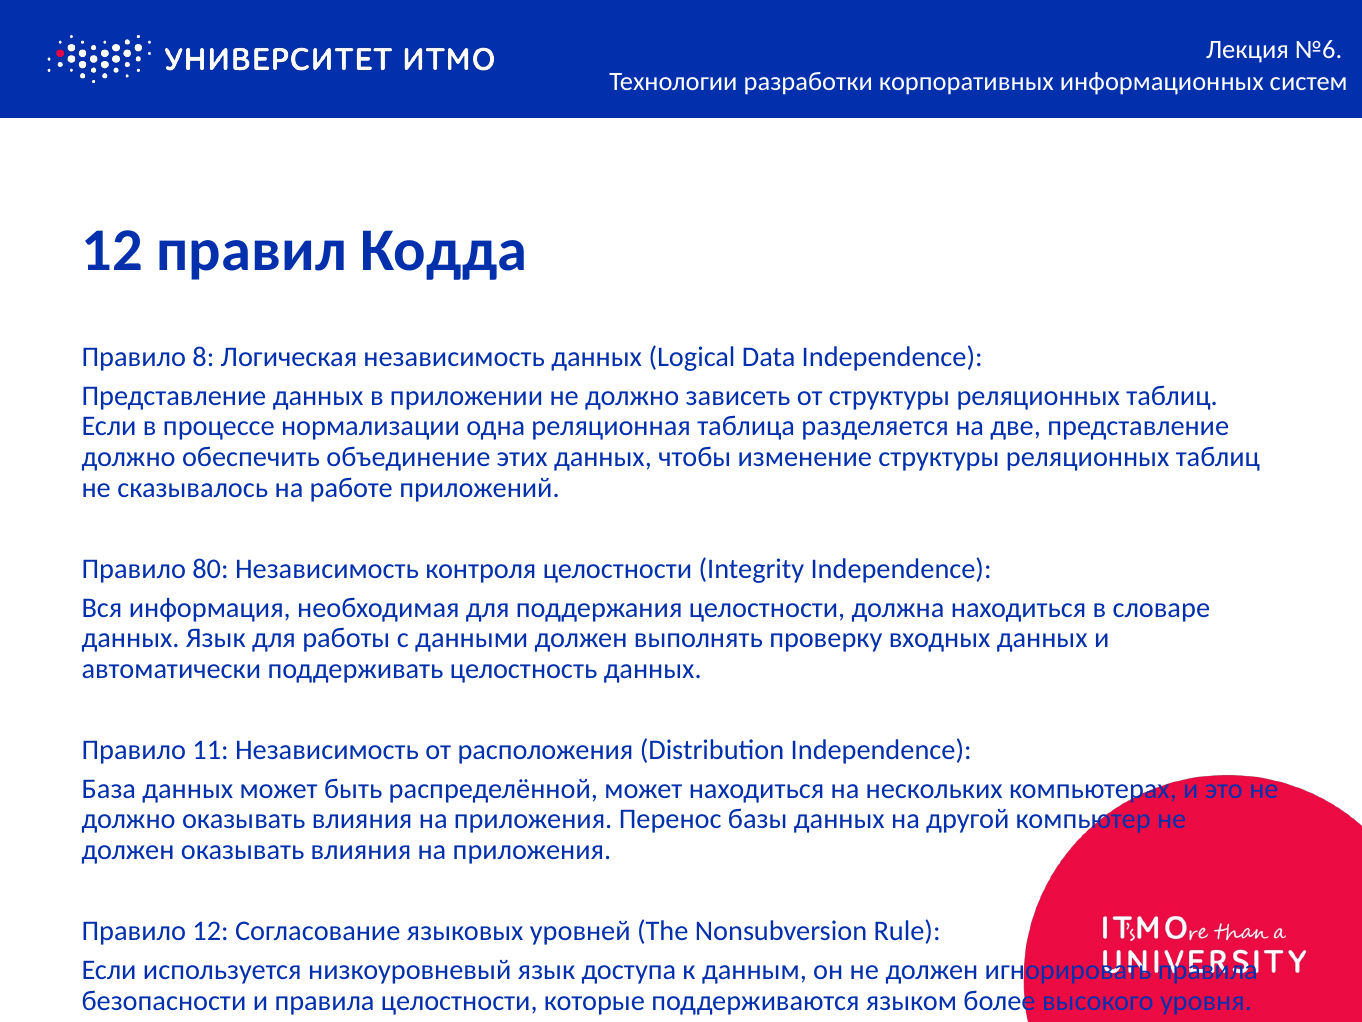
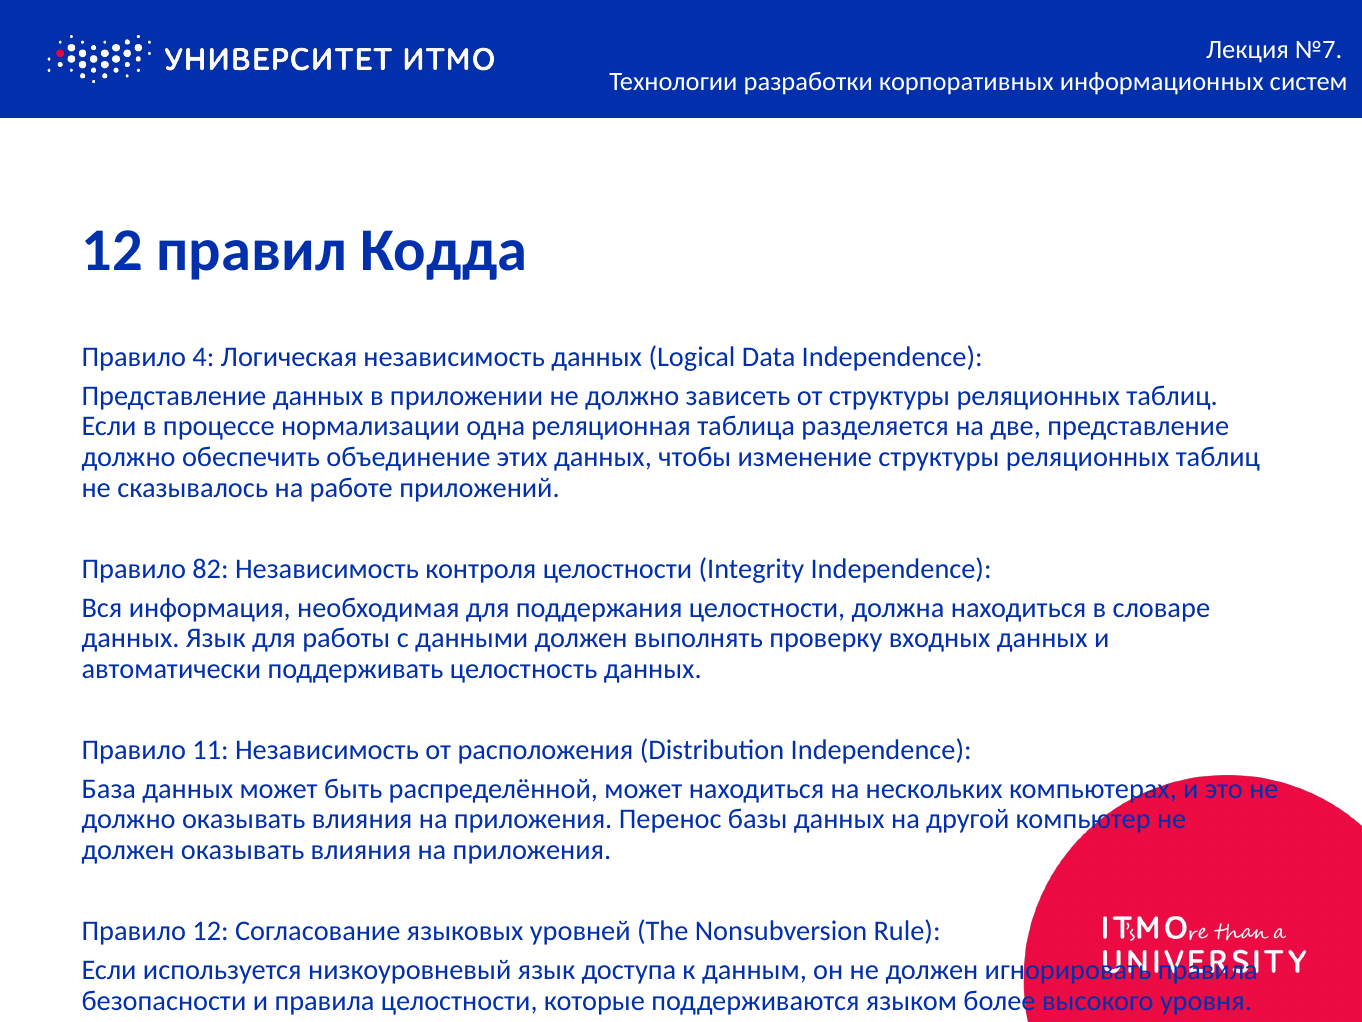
№6: №6 -> №7 (1319, 50)
8: 8 -> 4 (203, 357)
80: 80 -> 82 (211, 569)
